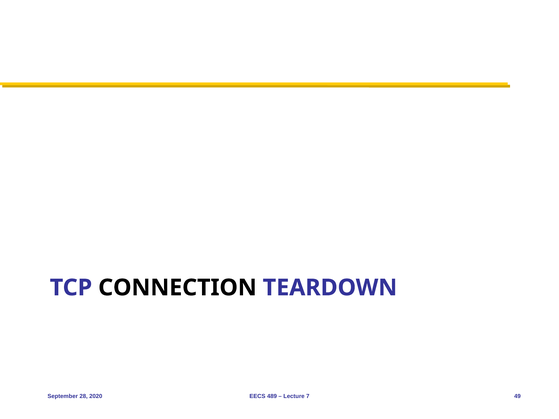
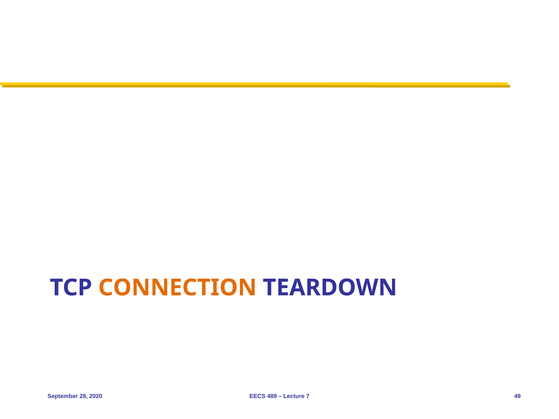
CONNECTION colour: black -> orange (177, 288)
